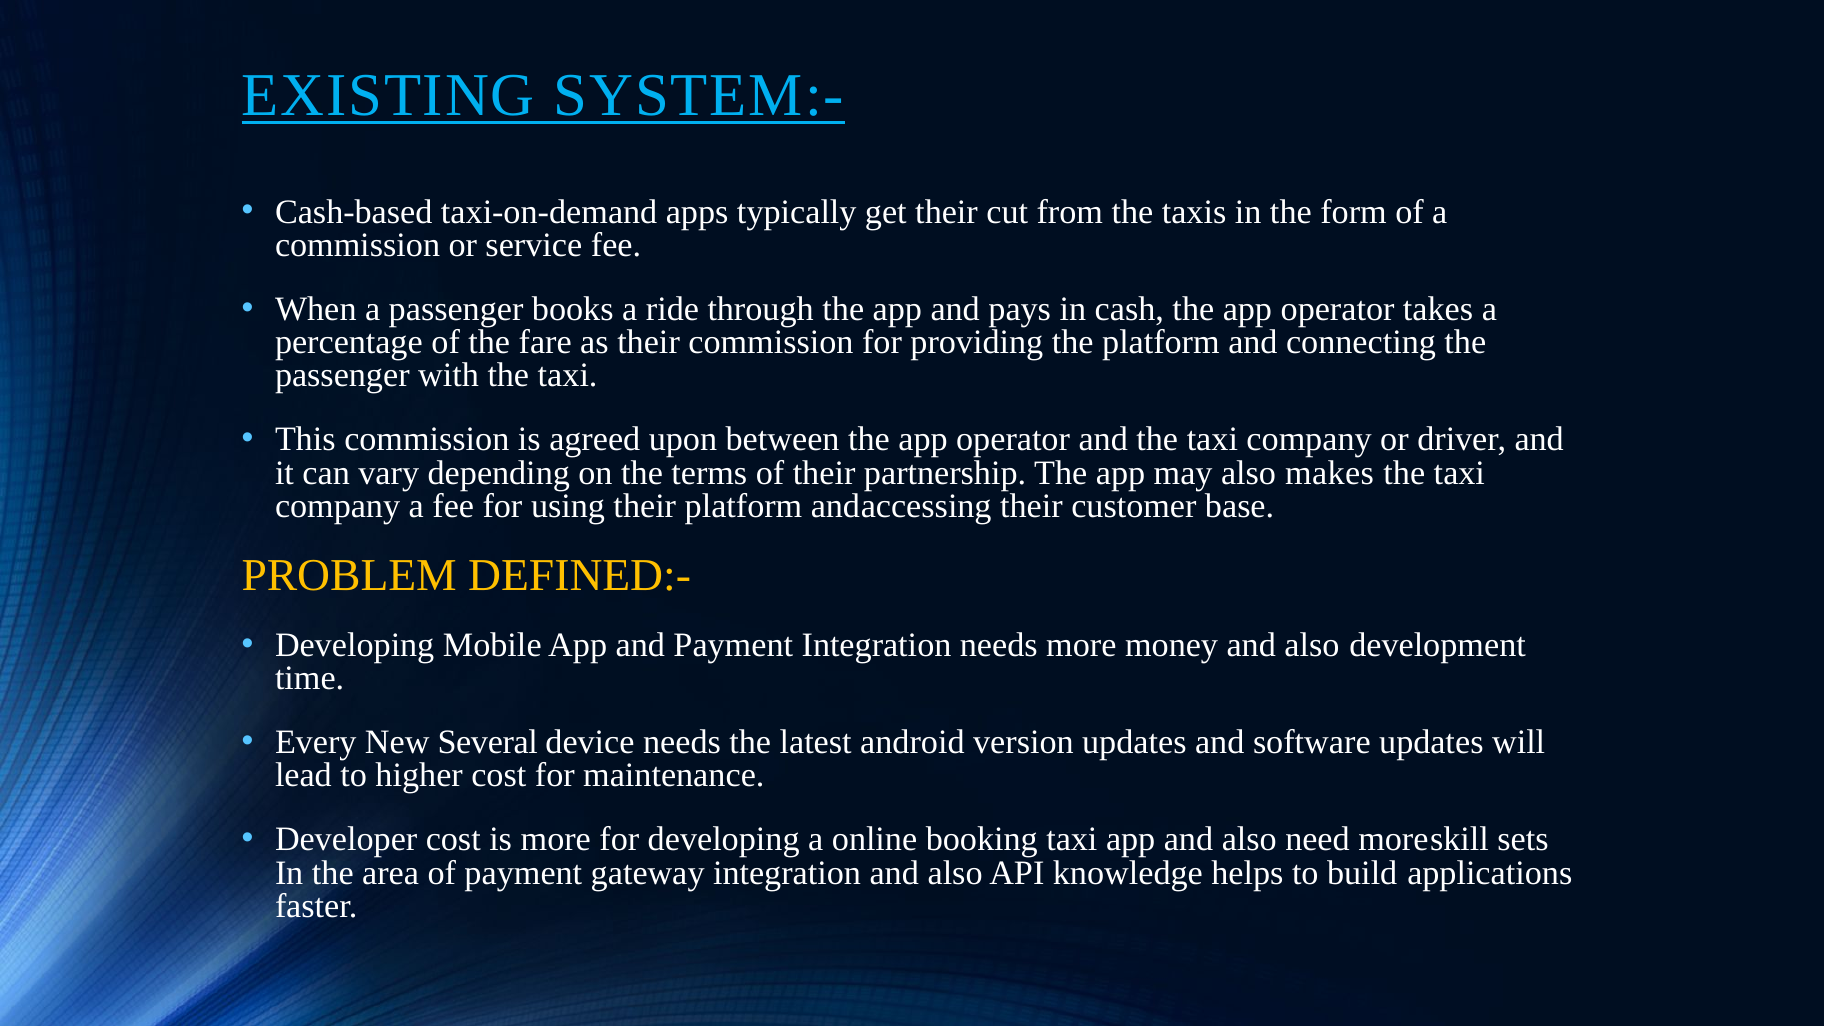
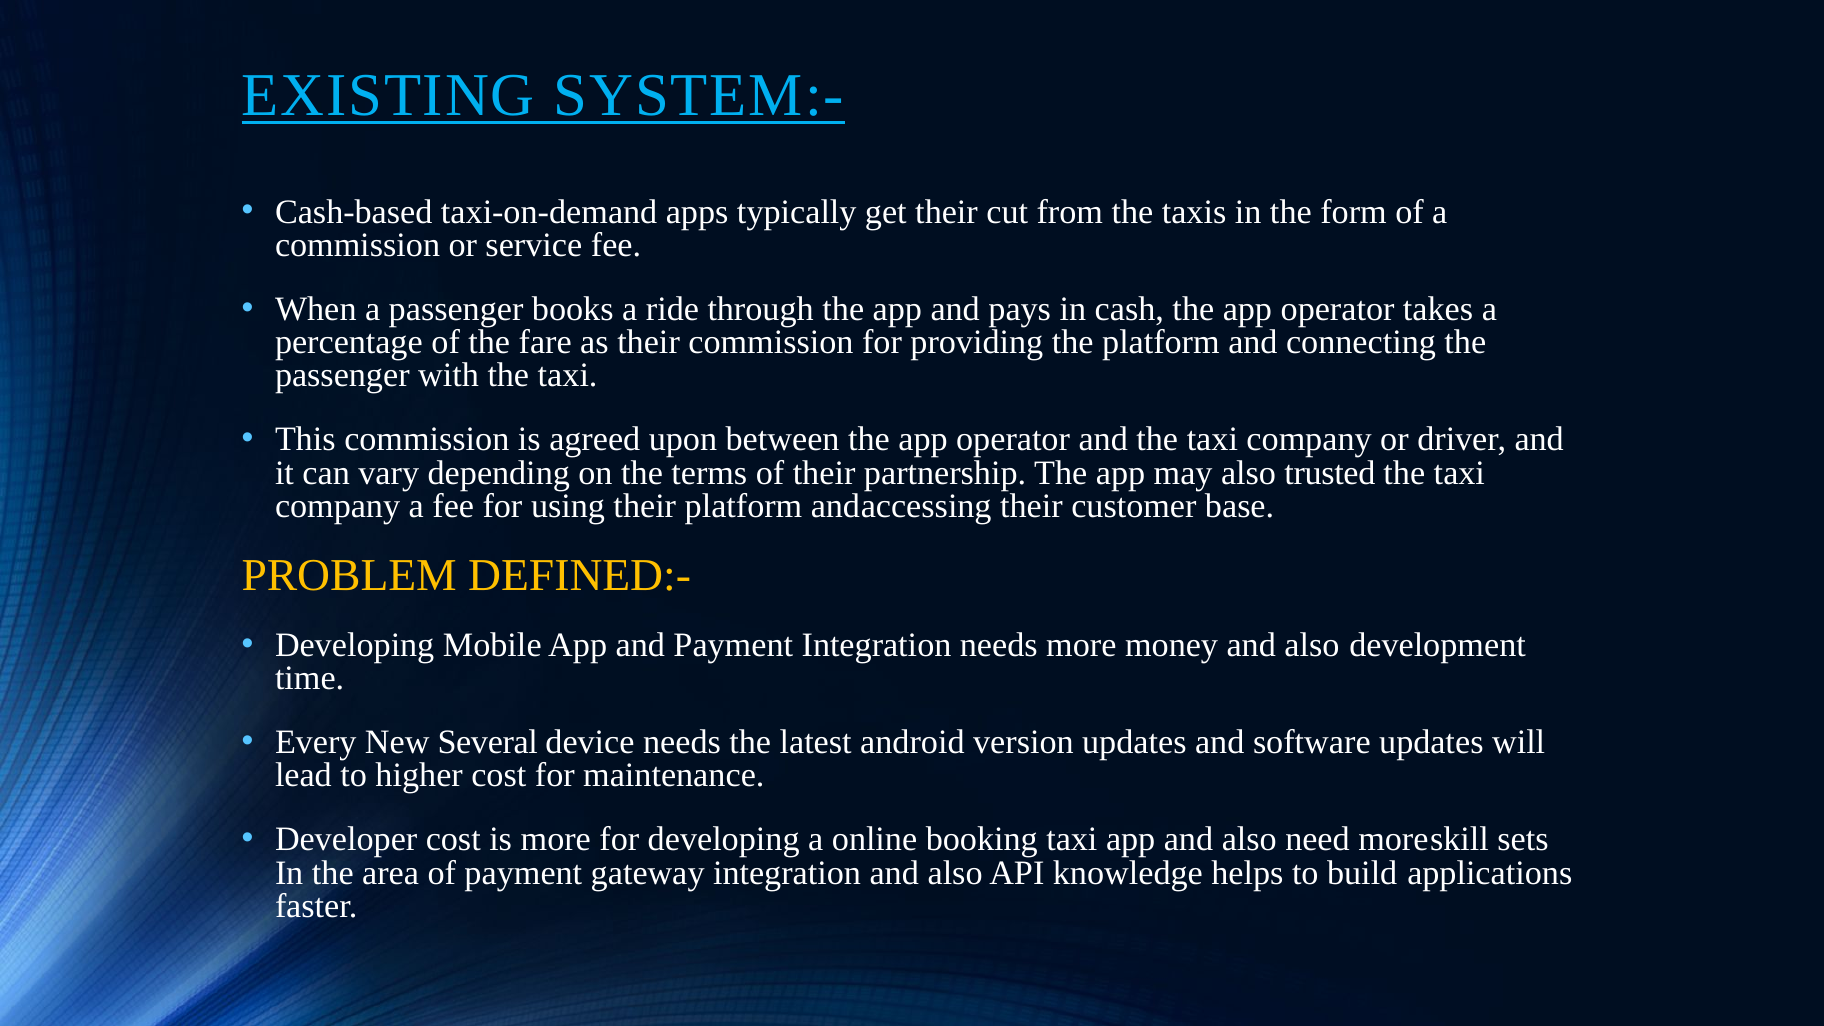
makes: makes -> trusted (1330, 473)
